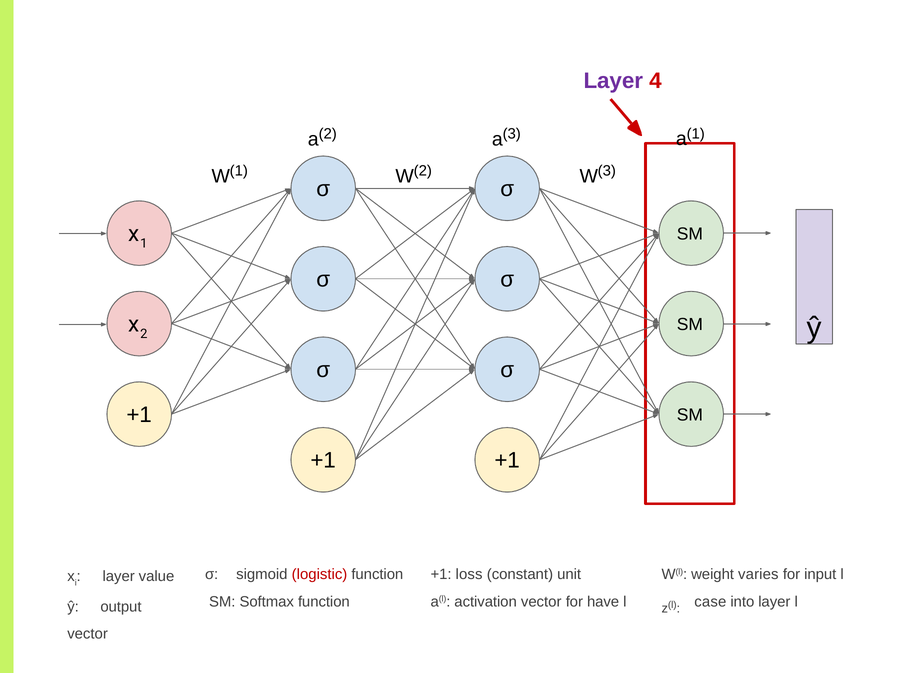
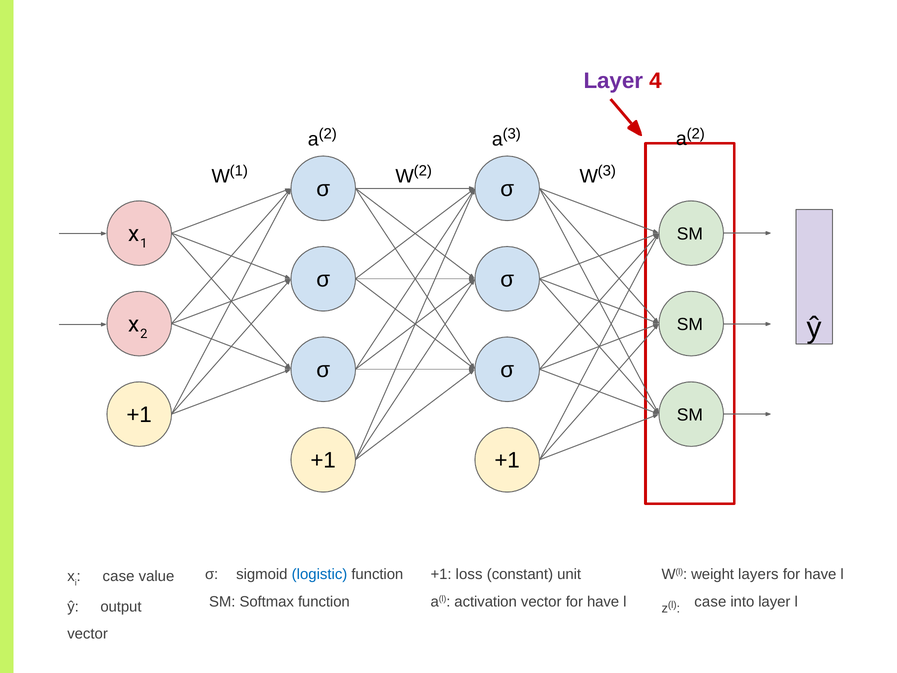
1: 1 -> 2 (696, 134)
logistic colour: red -> blue (320, 574)
varies: varies -> layers (758, 574)
input: input -> have (820, 574)
layer: layer -> case (119, 576)
